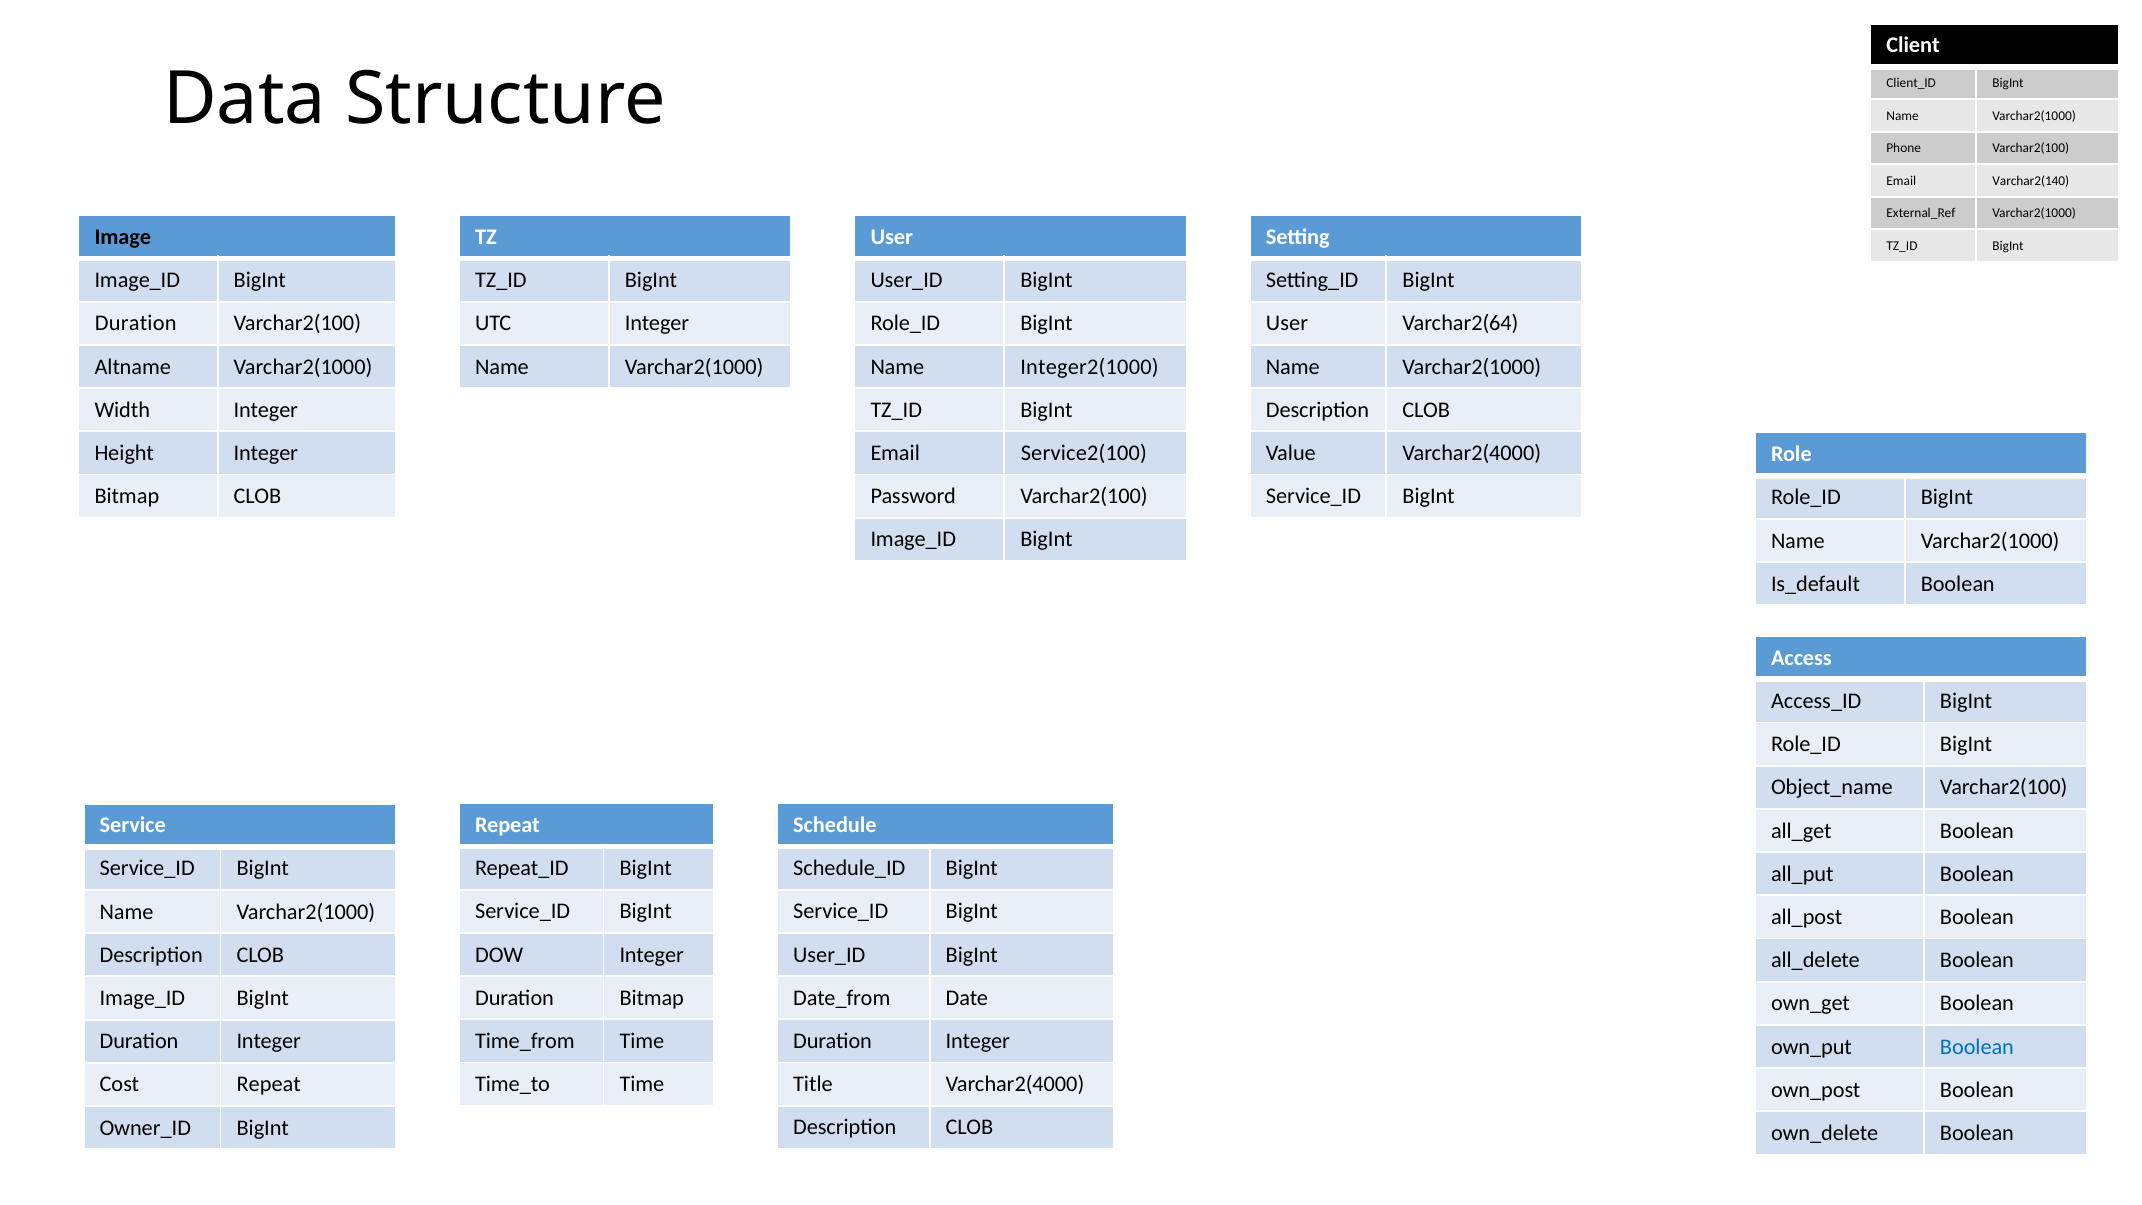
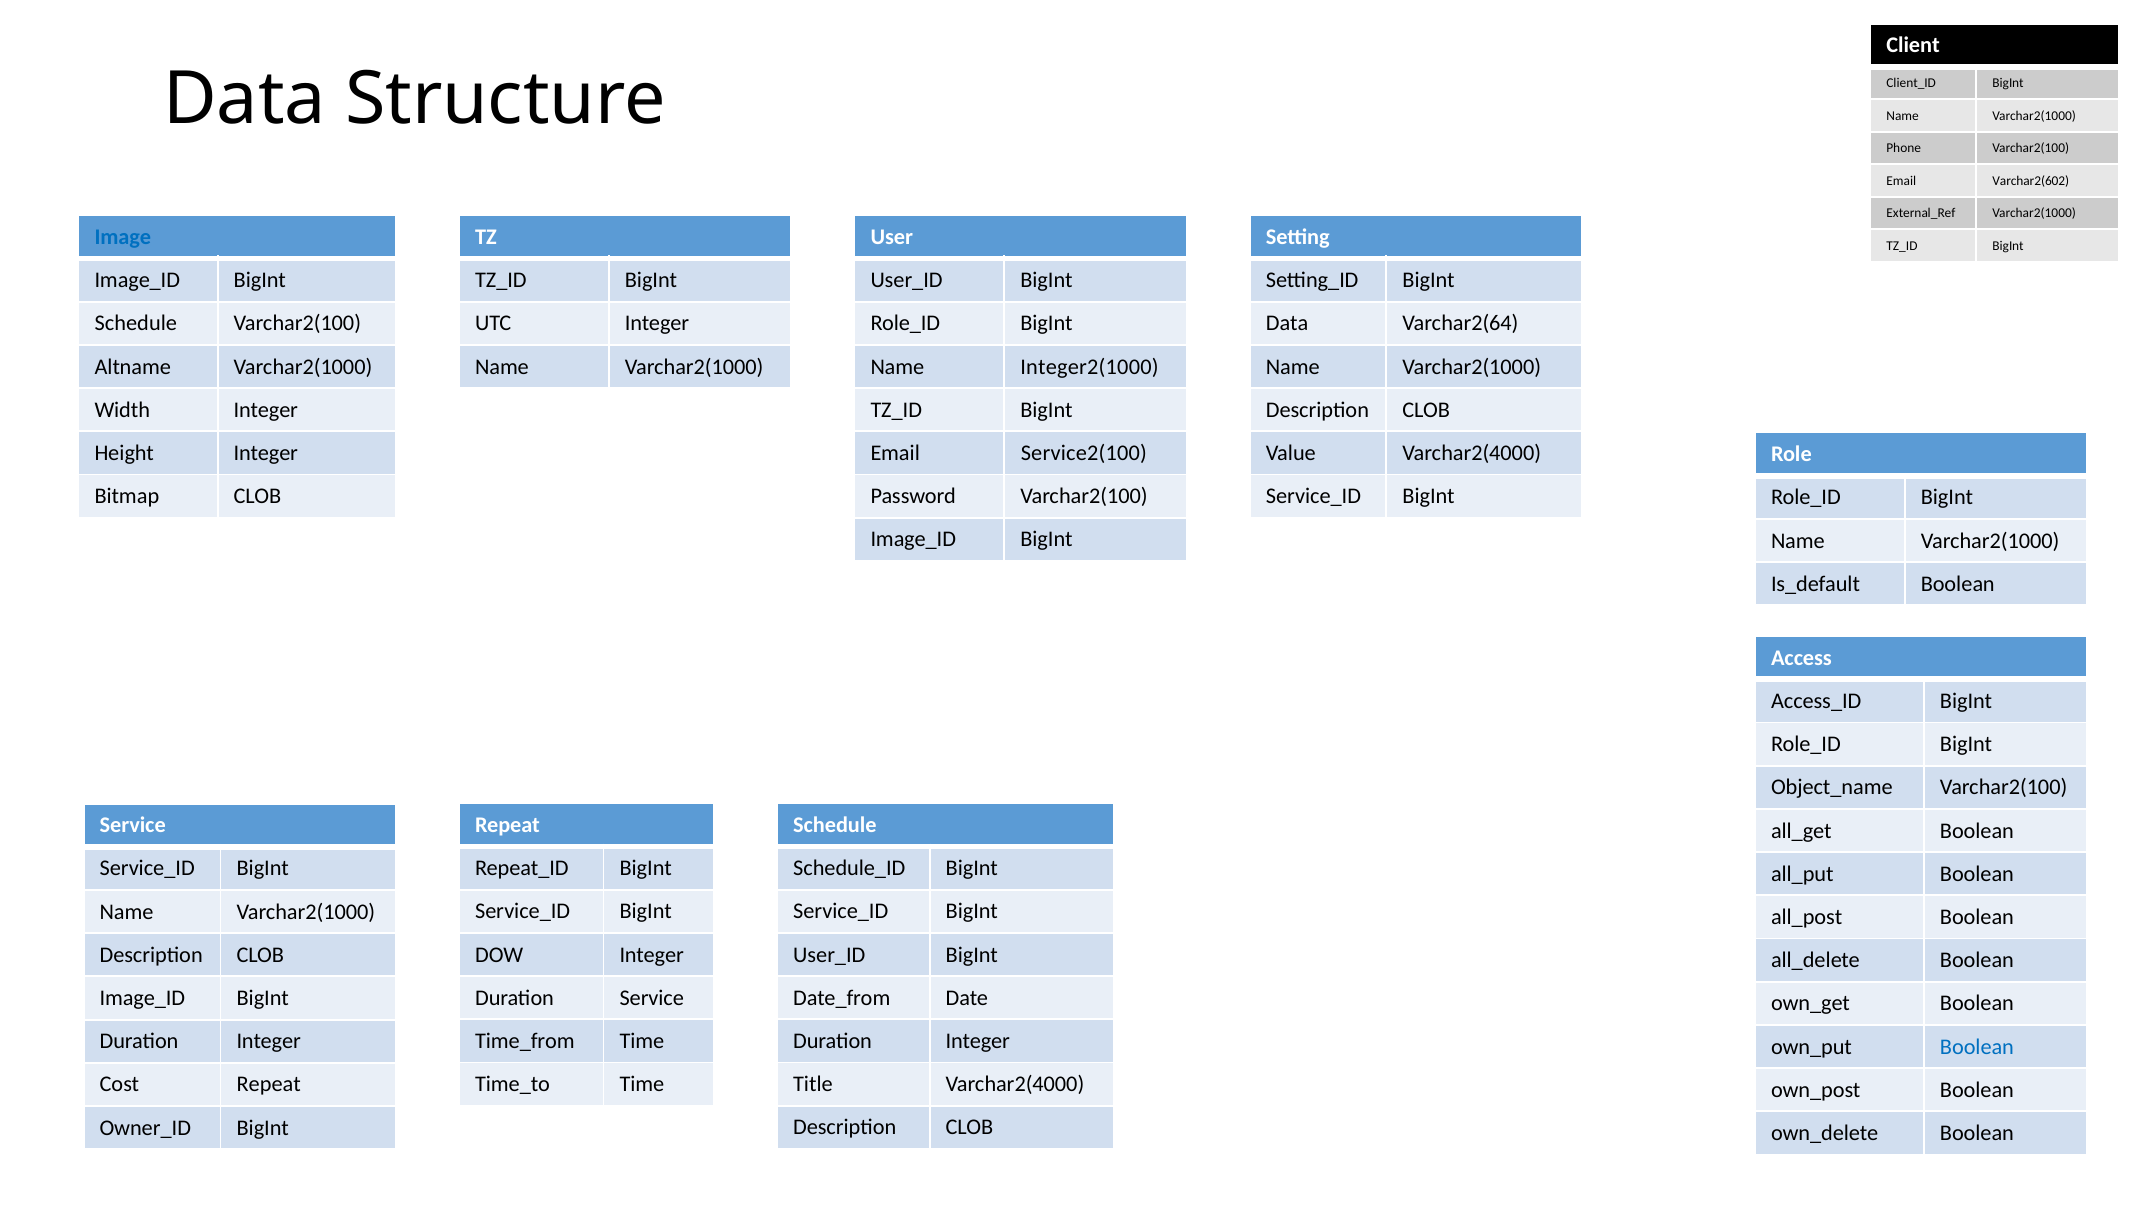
Varchar2(140: Varchar2(140 -> Varchar2(602 (2031, 181)
Image colour: black -> blue (123, 237)
Duration: Duration -> Schedule (136, 323)
User: User -> Data (1287, 323)
Duration Bitmap: Bitmap -> Service (652, 998)
